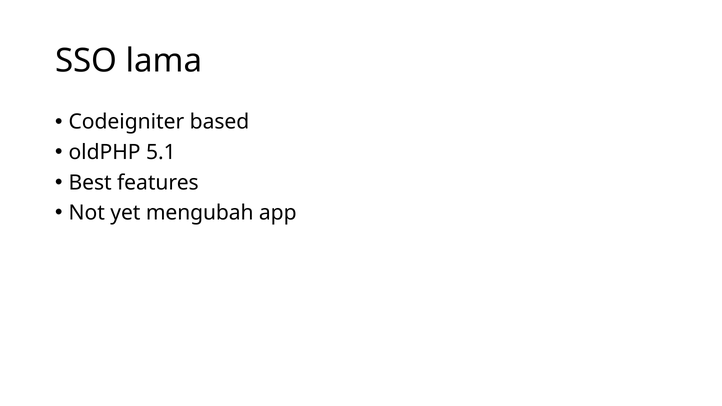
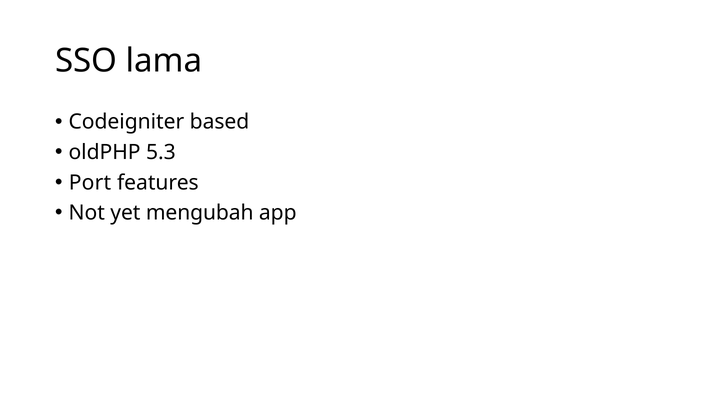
5.1: 5.1 -> 5.3 (161, 152)
Best: Best -> Port (90, 183)
